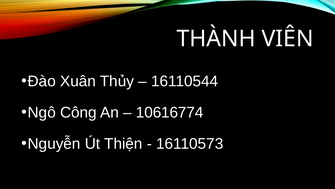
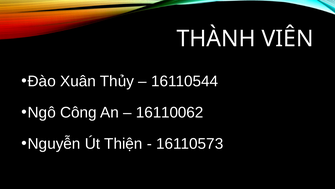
10616774: 10616774 -> 16110062 (170, 112)
